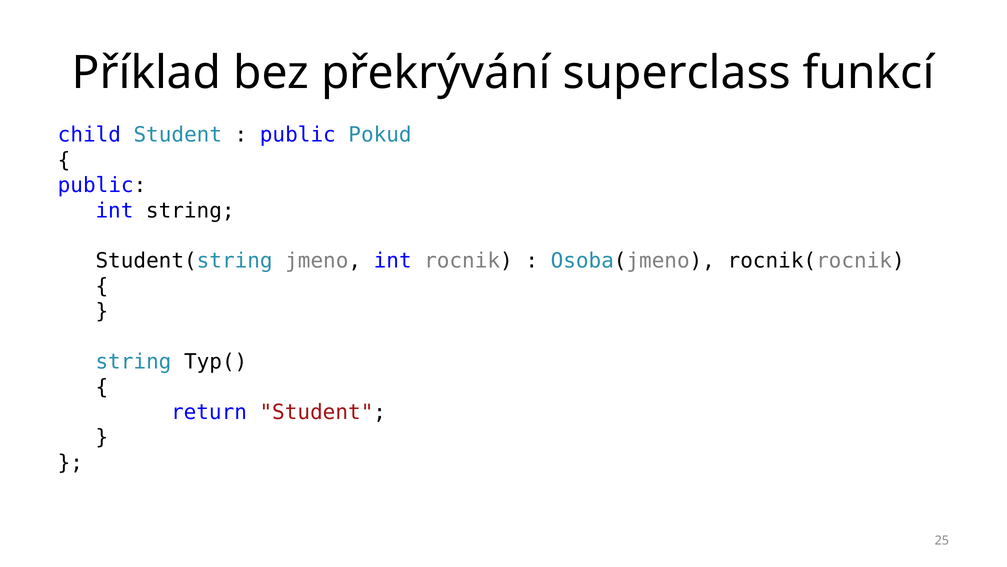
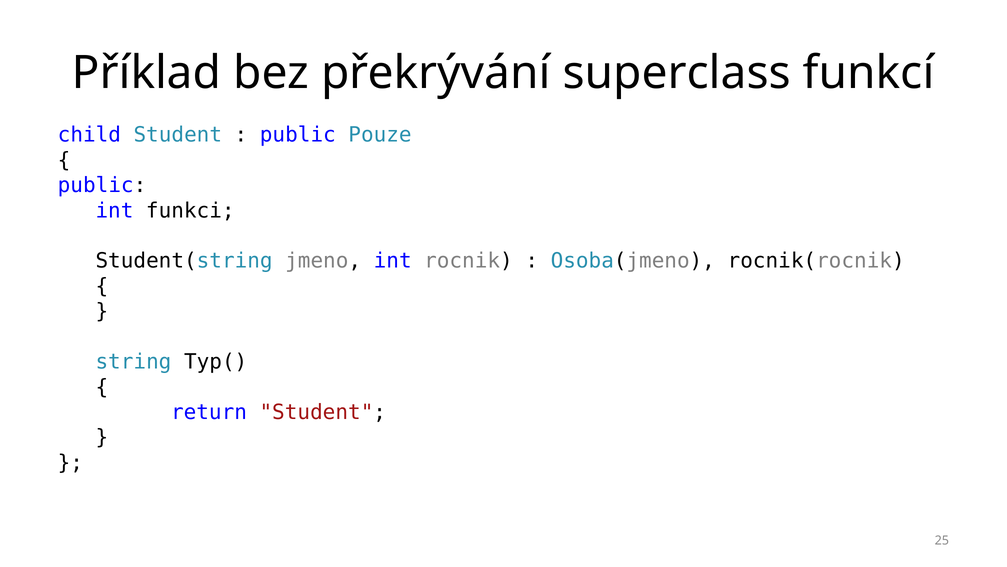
Pokud: Pokud -> Pouze (380, 135)
int string: string -> funkci (190, 210)
